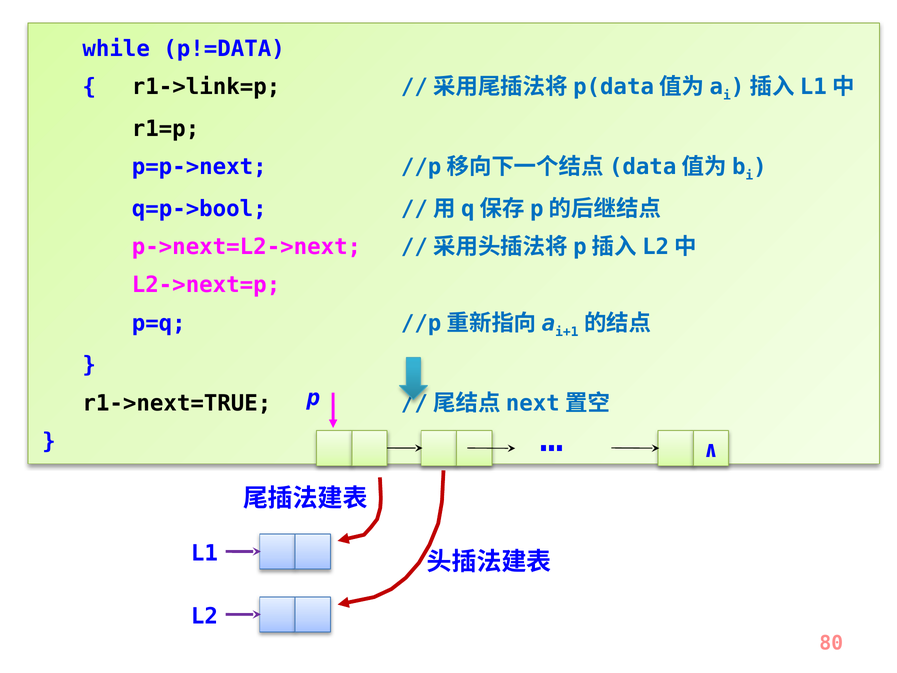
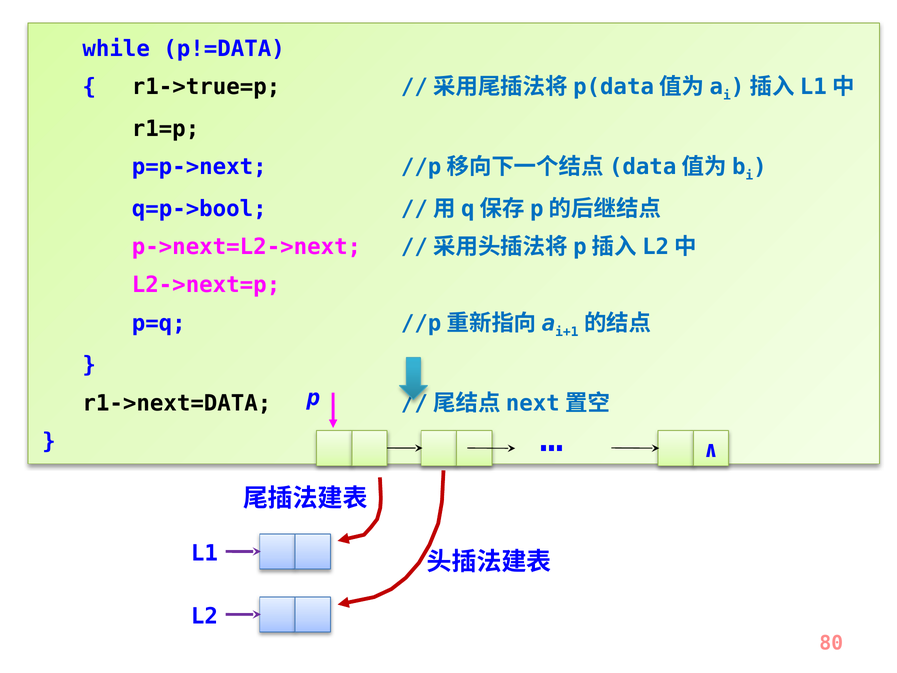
r1->link=p: r1->link=p -> r1->true=p (206, 87)
r1->next=TRUE: r1->next=TRUE -> r1->next=DATA (177, 403)
